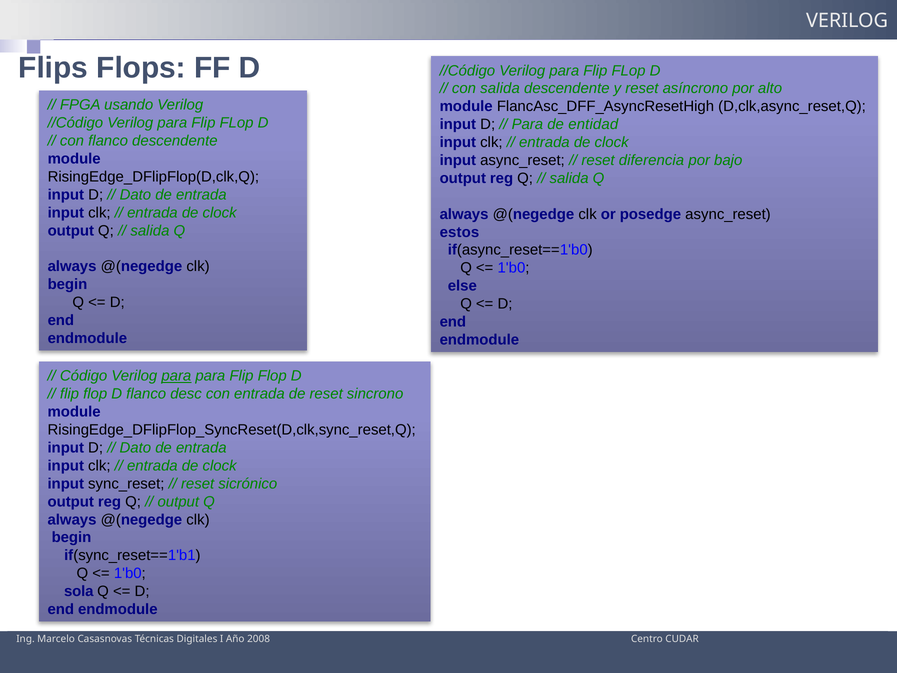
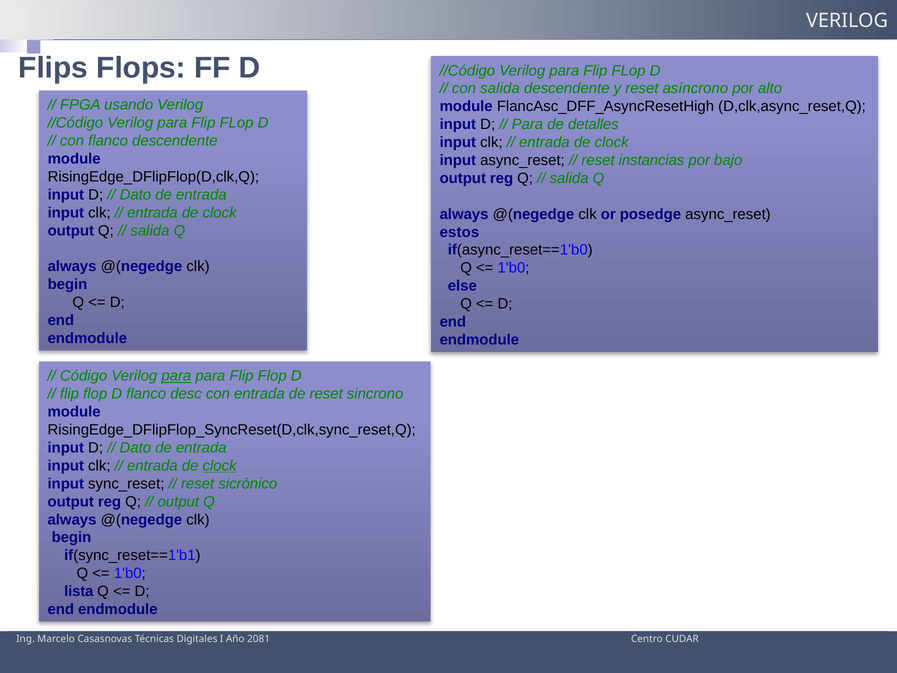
entidad: entidad -> detalles (593, 124)
diferencia: diferencia -> instancias (652, 160)
clock underline: none -> present (220, 466)
sola: sola -> lista (79, 591)
2008: 2008 -> 2081 (259, 639)
